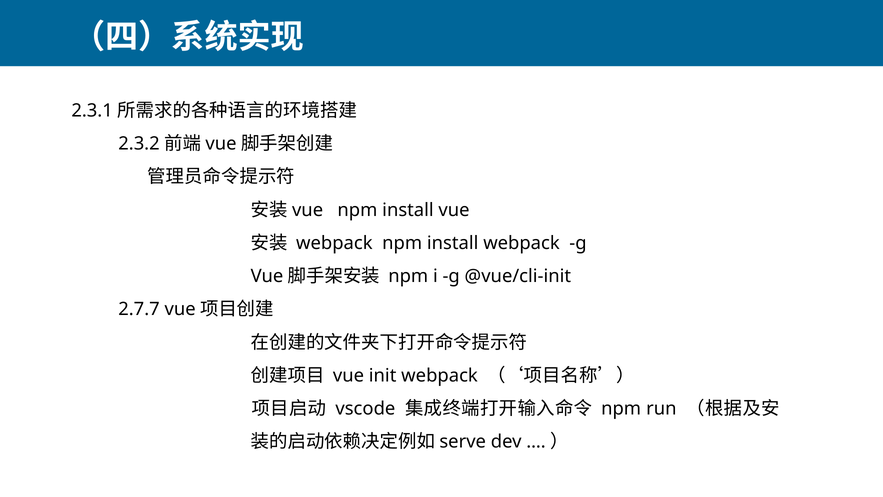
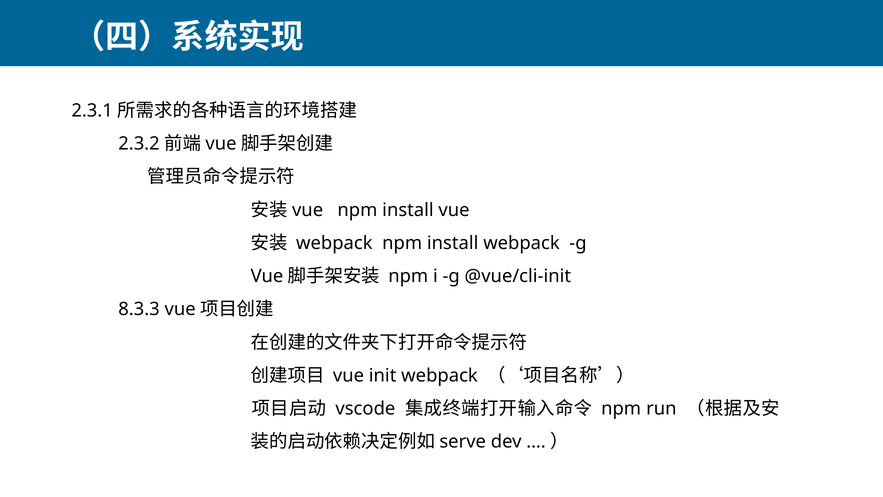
2.7.7: 2.7.7 -> 8.3.3 (139, 309)
